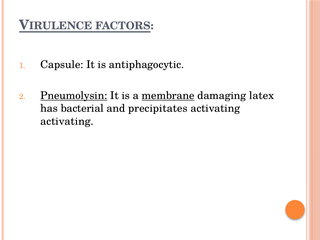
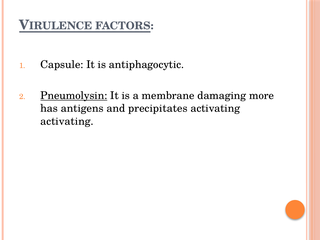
membrane underline: present -> none (168, 96)
latex: latex -> more (262, 96)
bacterial: bacterial -> antigens (82, 108)
